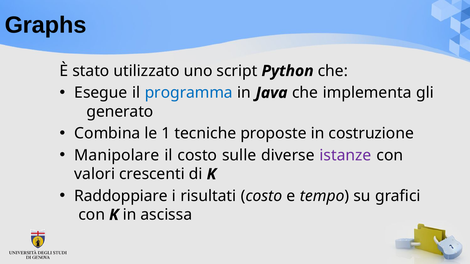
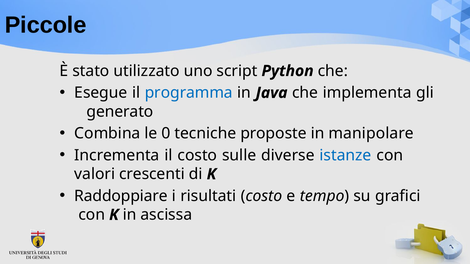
Graphs: Graphs -> Piccole (46, 25)
1: 1 -> 0 (166, 134)
costruzione: costruzione -> manipolare (371, 134)
Manipolare: Manipolare -> Incrementa (117, 156)
istanze colour: purple -> blue (346, 156)
